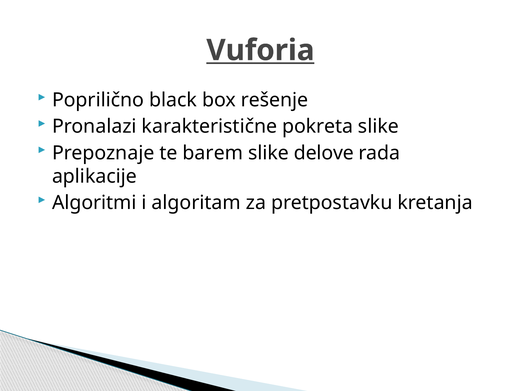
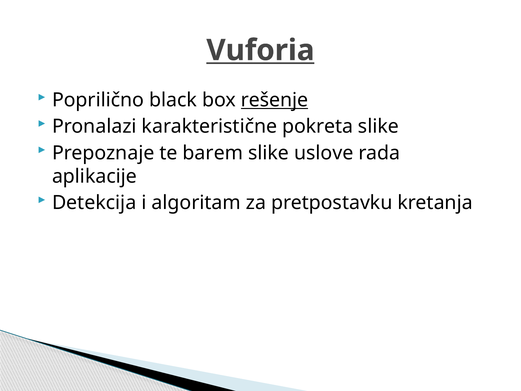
rešenje underline: none -> present (275, 100)
delove: delove -> uslove (324, 153)
Algoritmi: Algoritmi -> Detekcija (94, 203)
